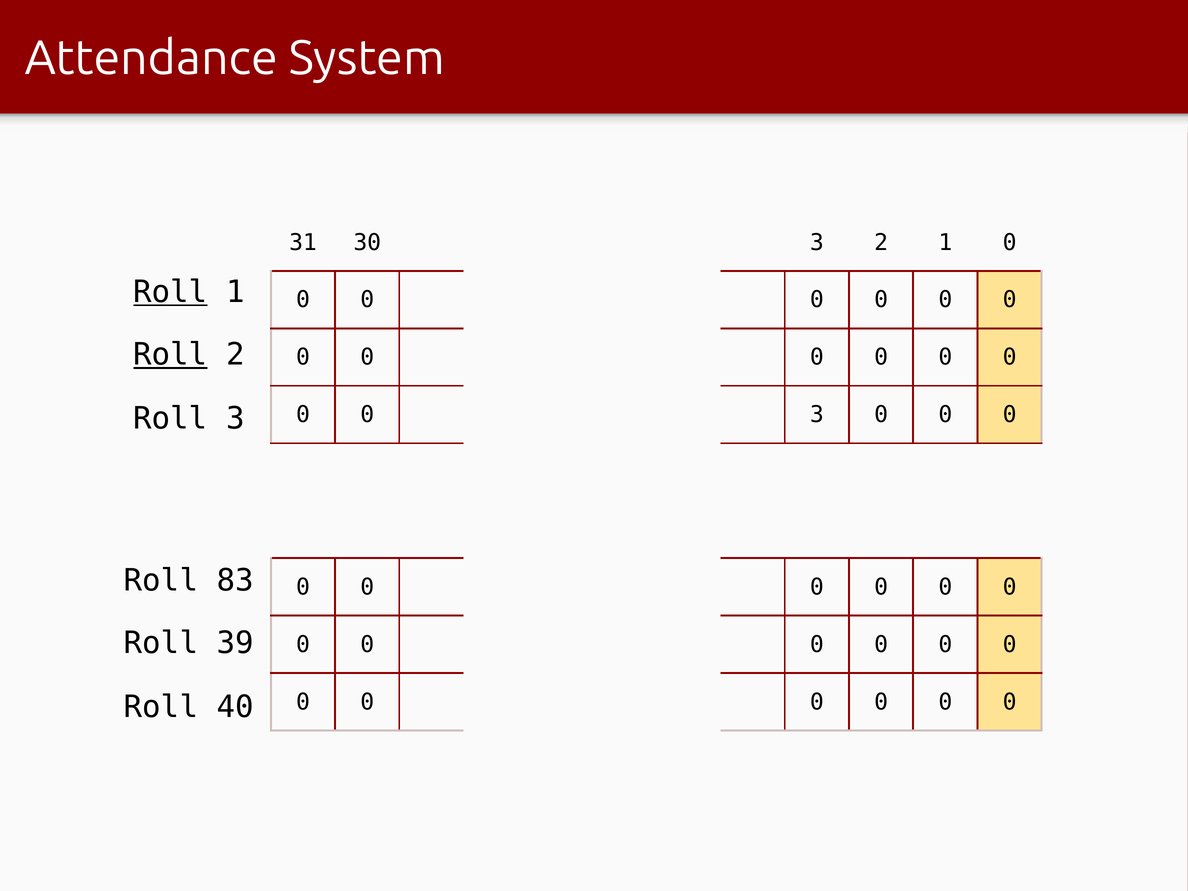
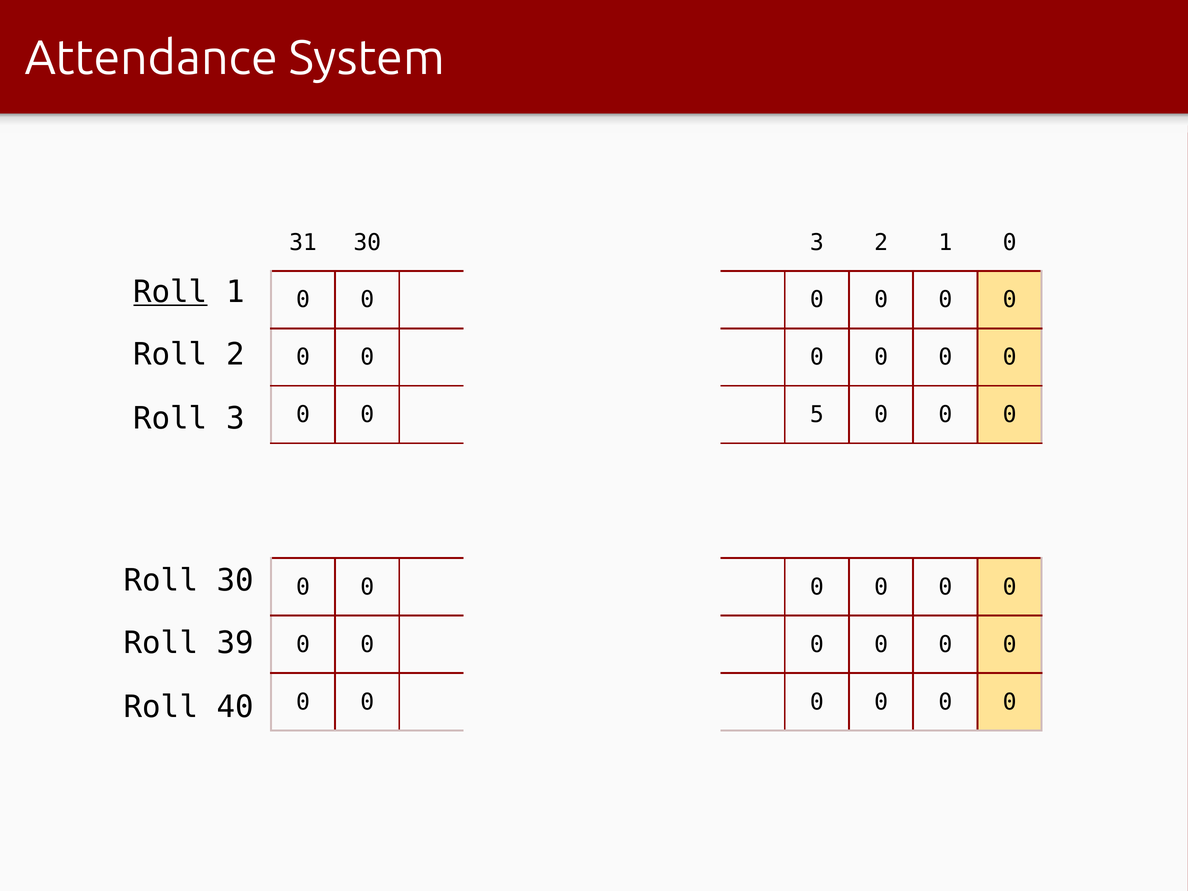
Roll underline: present -> none (170, 355)
0 3: 3 -> 5 (817, 415)
Roll 83: 83 -> 30 (235, 580)
